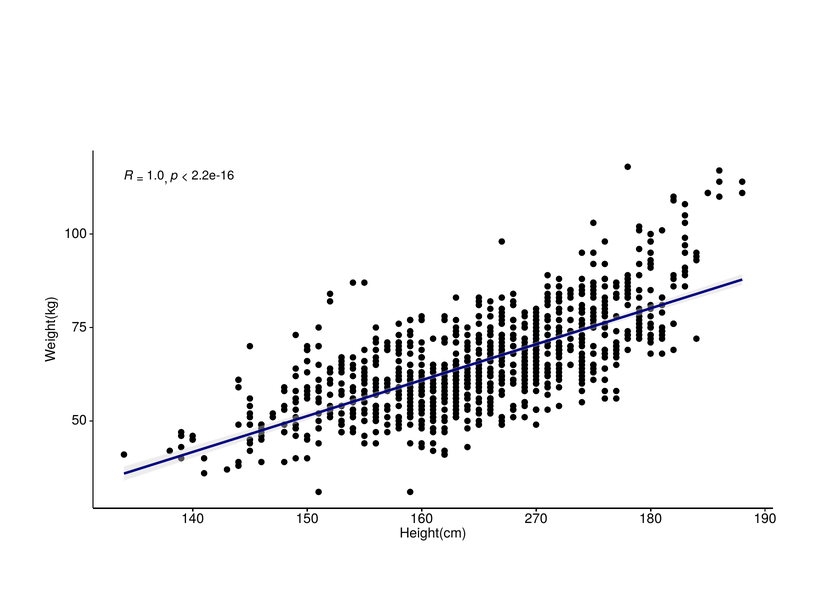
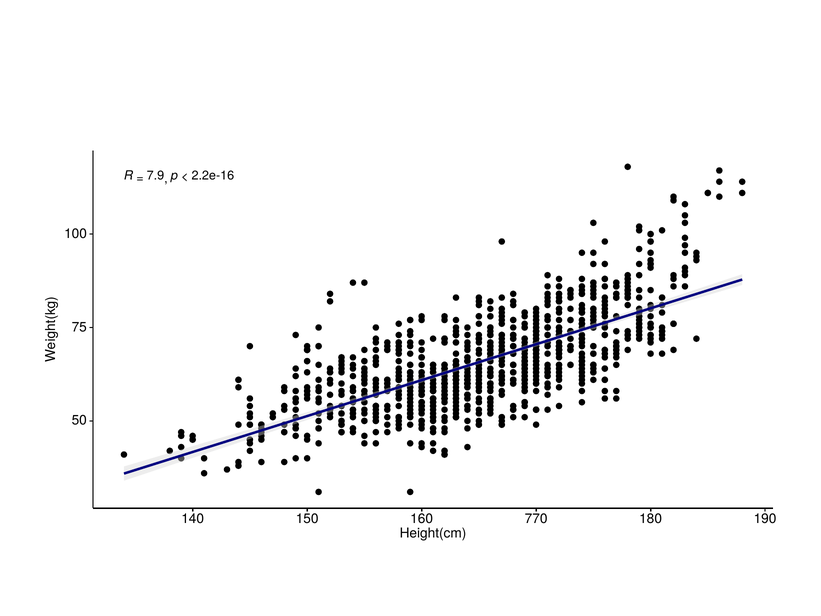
1.0: 1.0 -> 7.9 (156, 175)
270: 270 -> 770 (536, 519)
